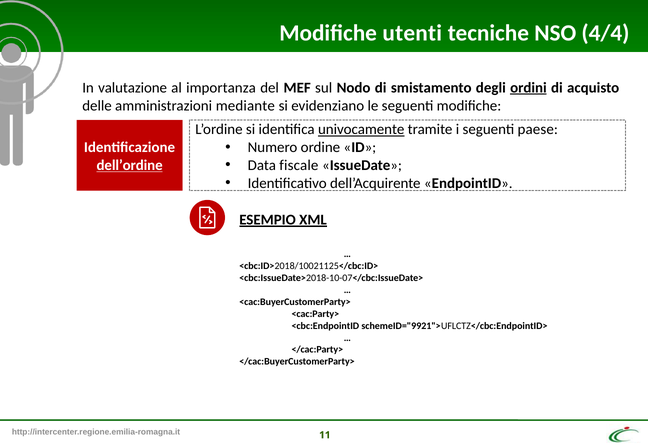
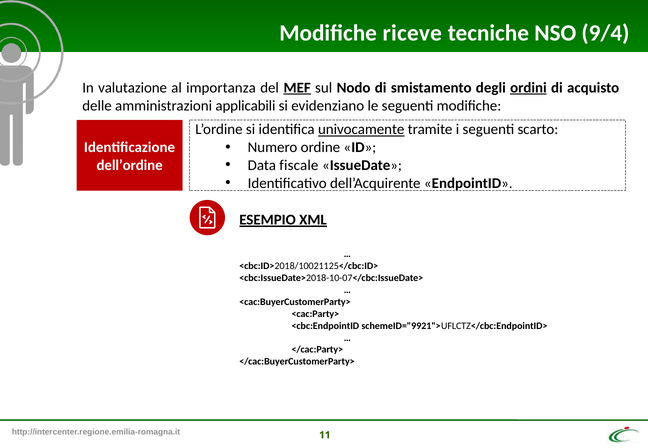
utenti: utenti -> riceve (412, 33)
4/4: 4/4 -> 9/4 (605, 33)
MEF underline: none -> present (297, 88)
mediante: mediante -> applicabili (245, 106)
paese: paese -> scarto (538, 130)
dell’ordine underline: present -> none (130, 166)
